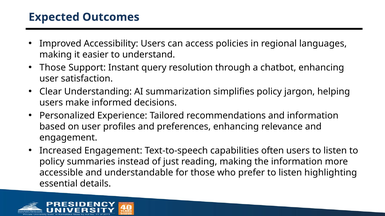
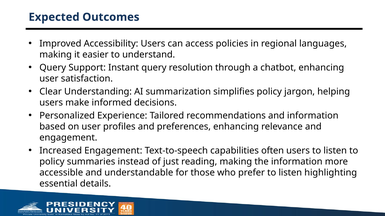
Those: Those -> Query (53, 68)
